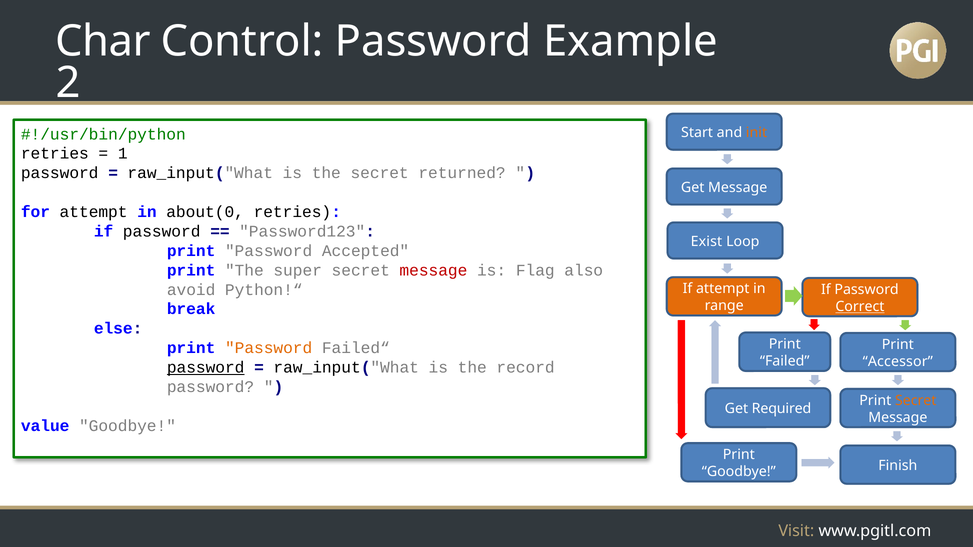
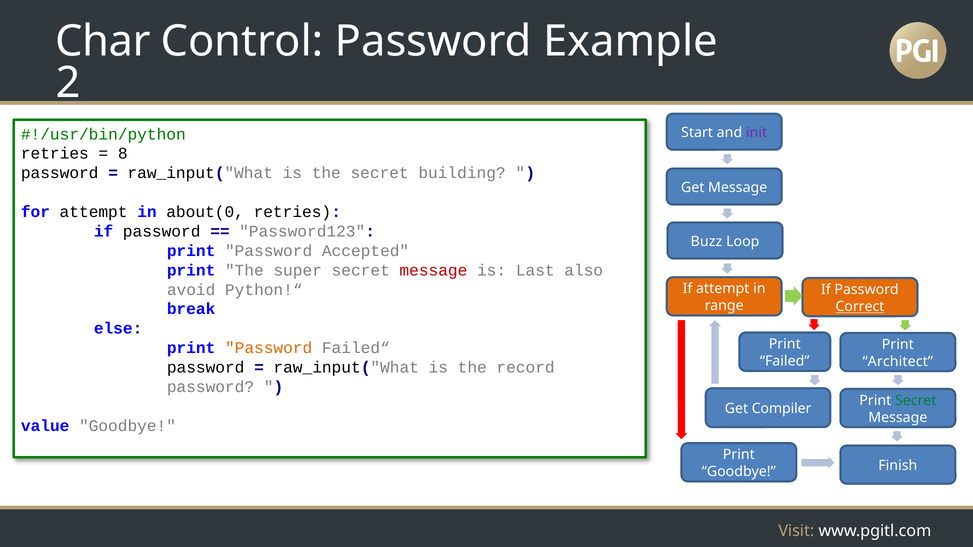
init colour: orange -> purple (756, 133)
1: 1 -> 8 (123, 154)
returned: returned -> building (462, 173)
Exist: Exist -> Buzz (706, 242)
Flag: Flag -> Last (535, 270)
Accessor: Accessor -> Architect (898, 362)
password underline: present -> none (206, 368)
Secret colour: orange -> green (916, 401)
Required: Required -> Compiler (782, 409)
